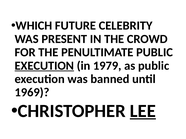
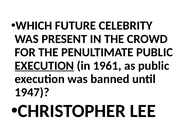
1979: 1979 -> 1961 (107, 66)
1969: 1969 -> 1947 (32, 93)
LEE underline: present -> none (143, 111)
